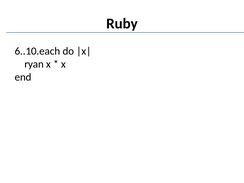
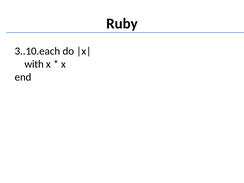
6..10.each: 6..10.each -> 3..10.each (37, 51)
ryan: ryan -> with (34, 64)
